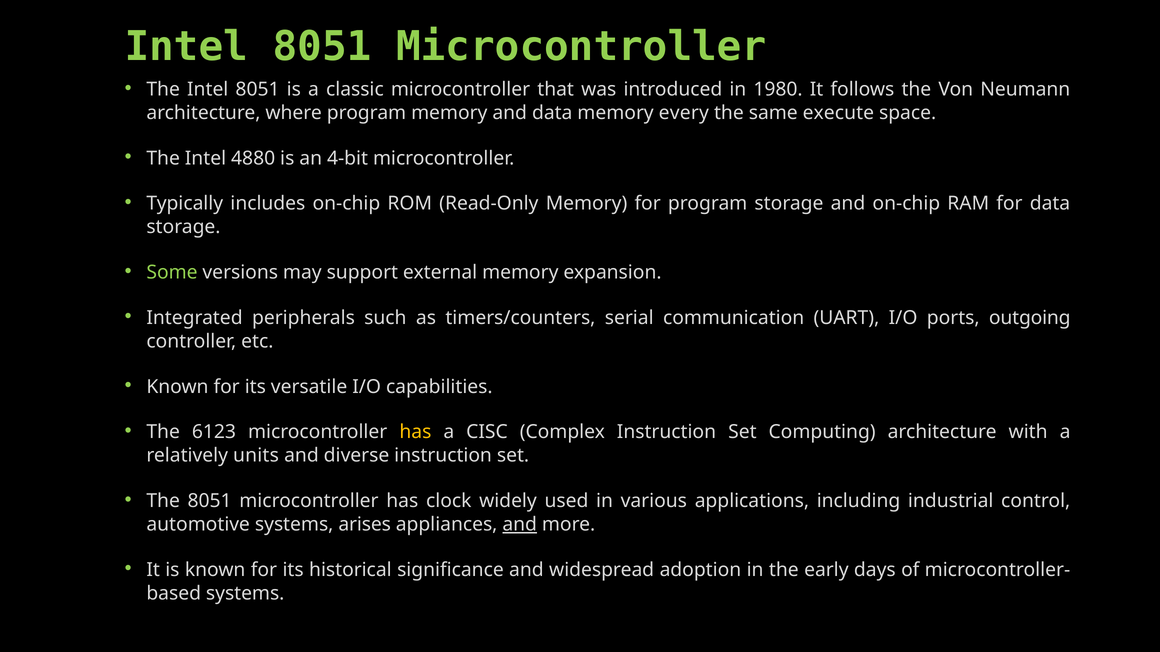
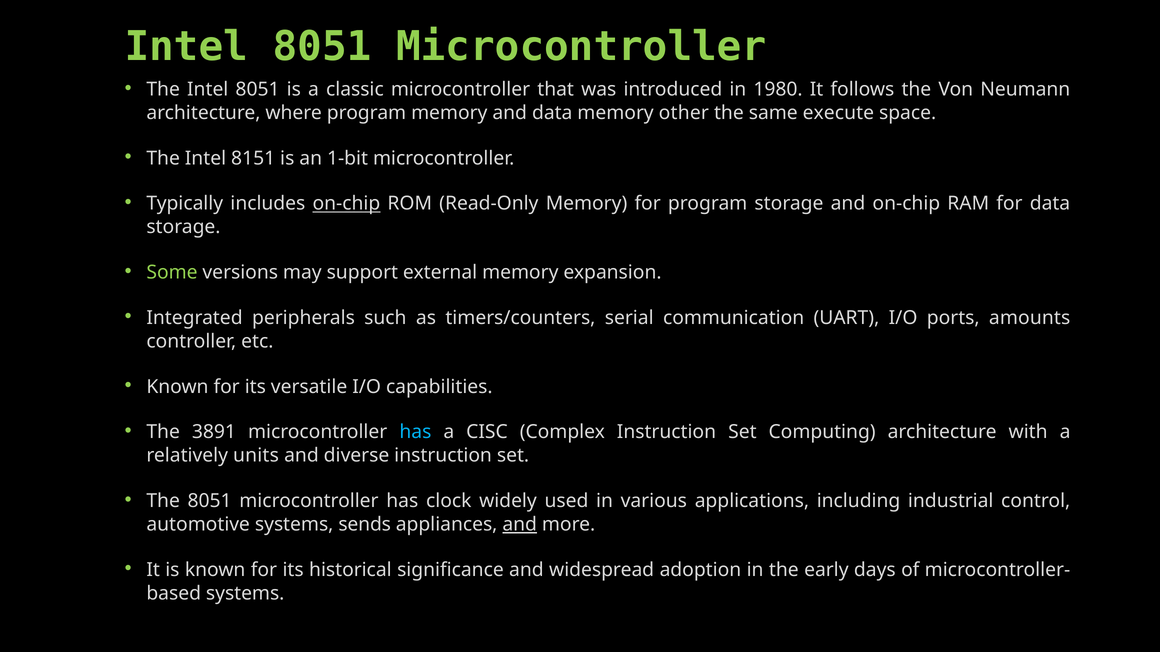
every: every -> other (684, 113)
4880: 4880 -> 8151 (253, 158)
4-bit: 4-bit -> 1-bit (348, 158)
on-chip underline: none -> present (346, 204)
outgoing: outgoing -> amounts (1030, 318)
6123: 6123 -> 3891 (214, 432)
has colour: yellow -> light blue (415, 432)
arises: arises -> sends (365, 525)
